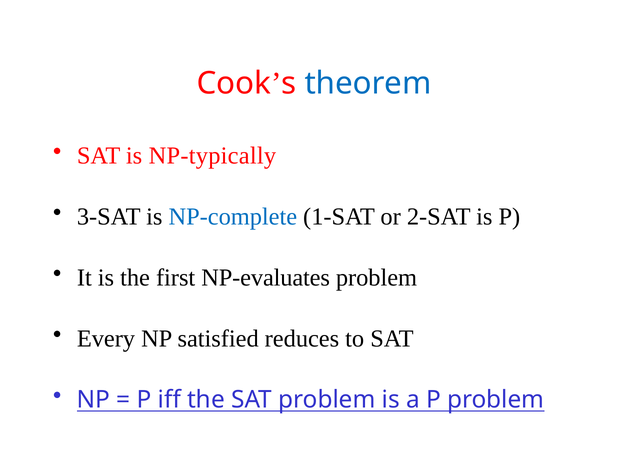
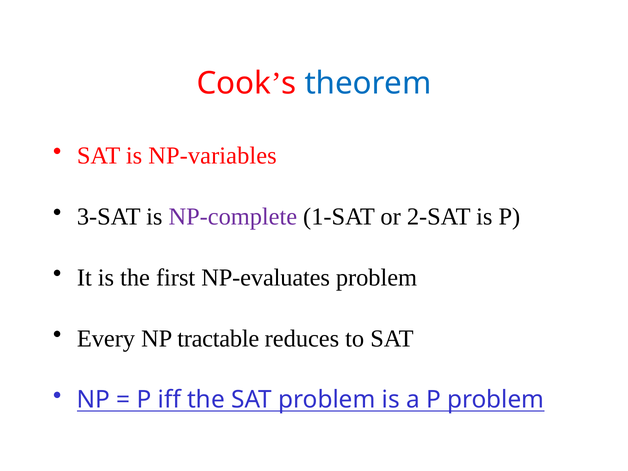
NP-typically: NP-typically -> NP-variables (212, 156)
NP-complete colour: blue -> purple (233, 217)
satisfied: satisfied -> tractable (218, 339)
